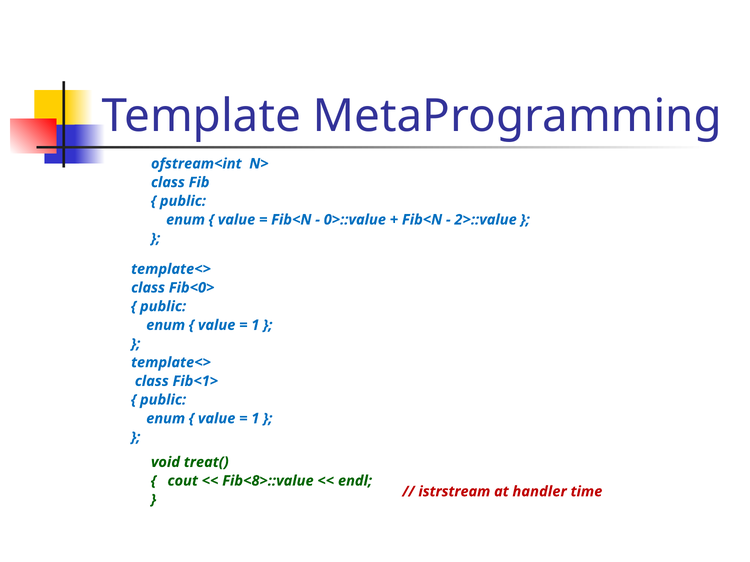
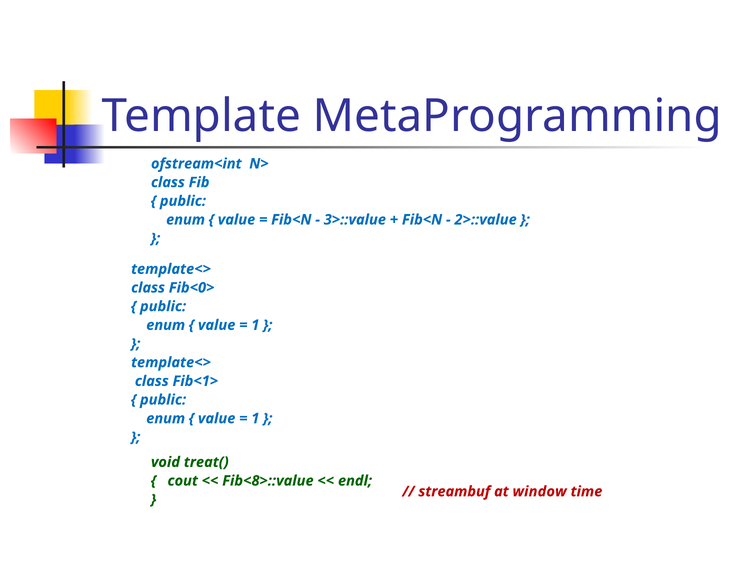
0>::value: 0>::value -> 3>::value (355, 220)
istrstream: istrstream -> streambuf (454, 492)
handler: handler -> window (540, 492)
